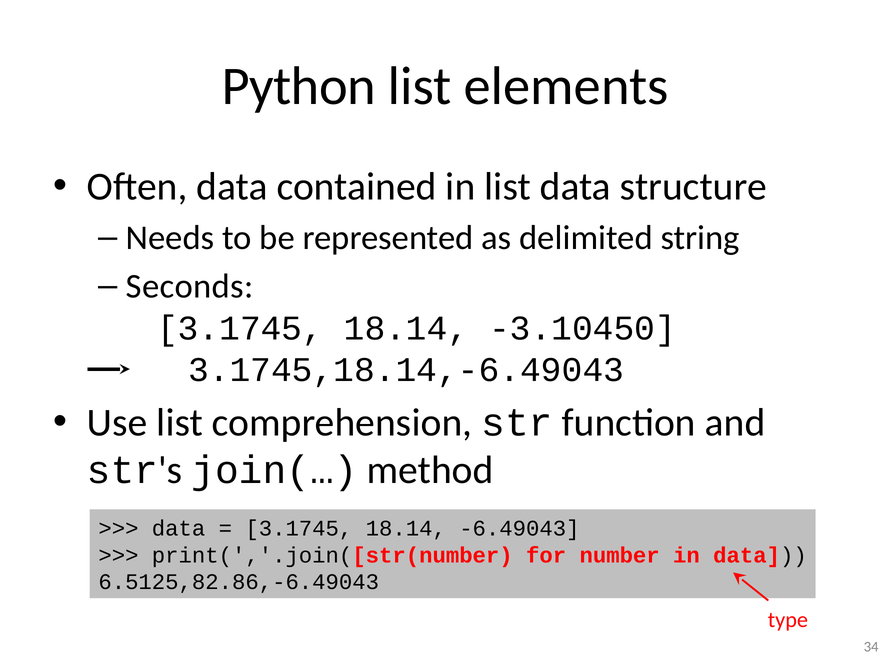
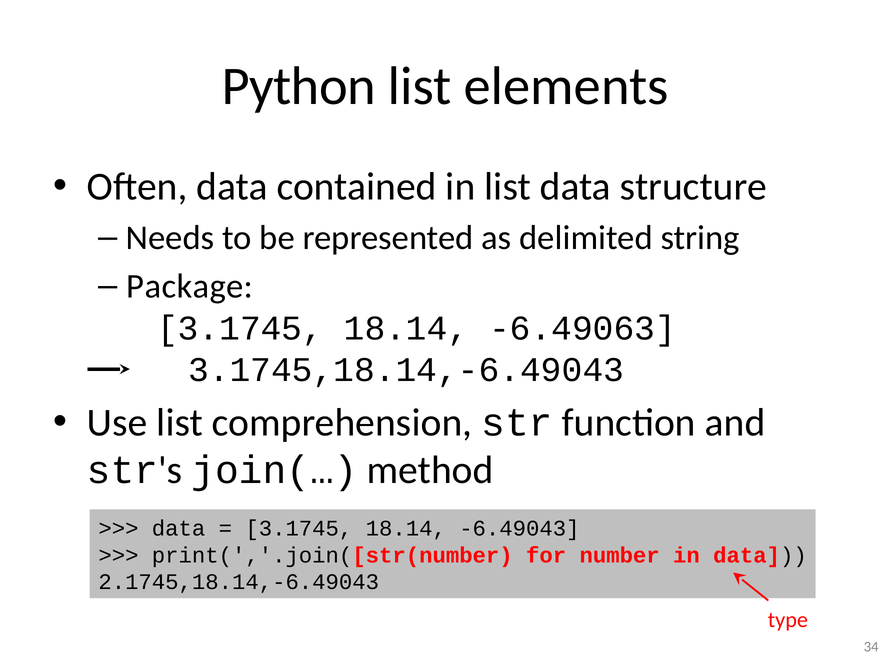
Seconds: Seconds -> Package (190, 287)
-3.10450: -3.10450 -> -6.49063 (583, 328)
6.5125,82.86,-6.49043: 6.5125,82.86,-6.49043 -> 2.1745,18.14,-6.49043 (239, 582)
